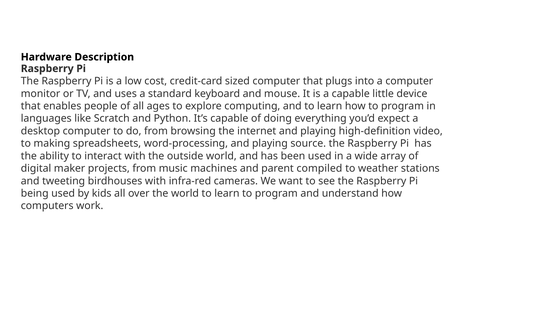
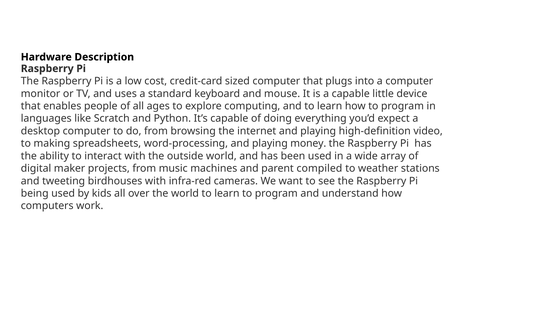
source: source -> money (308, 144)
